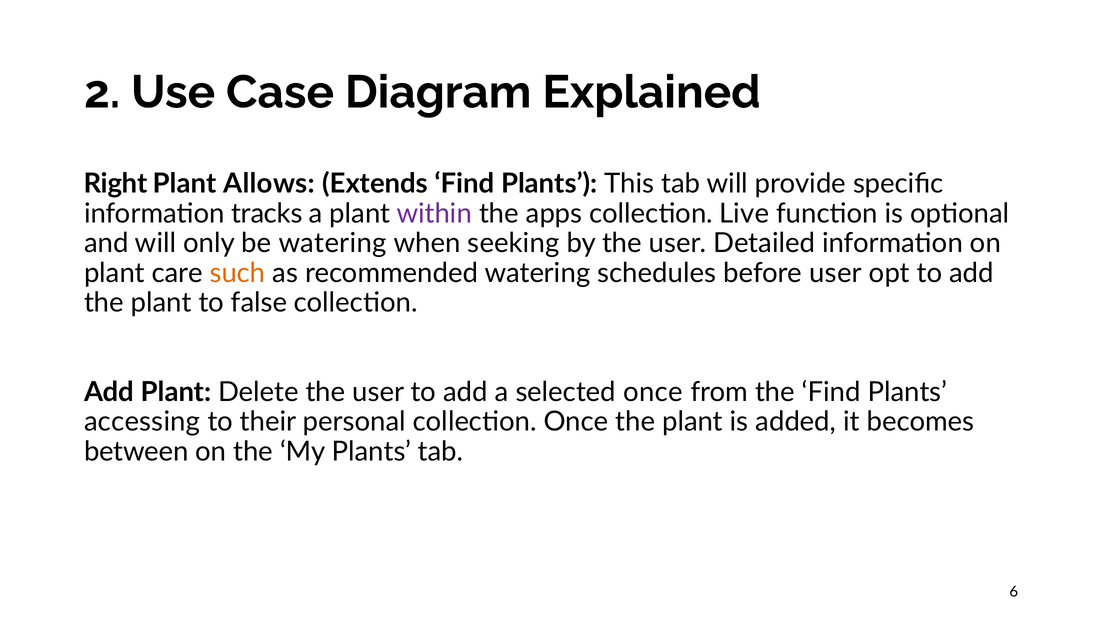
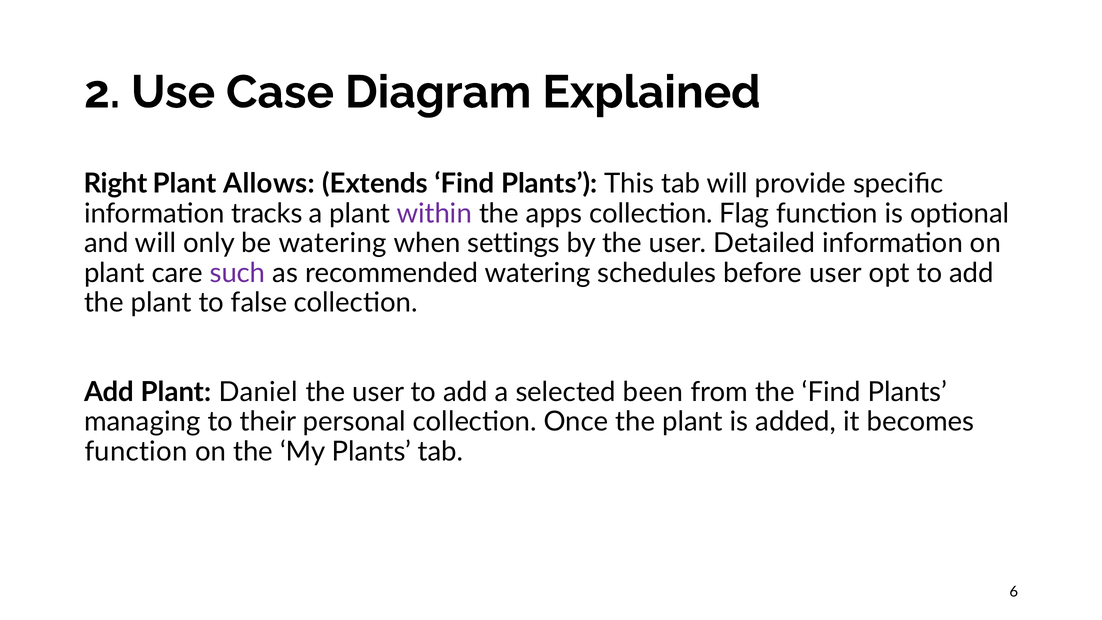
Live: Live -> Flag (744, 214)
seeking: seeking -> settings (514, 243)
such colour: orange -> purple (237, 273)
Delete: Delete -> Daniel (258, 392)
selected once: once -> been (653, 392)
accessing: accessing -> managing (142, 422)
between: between -> function (136, 452)
